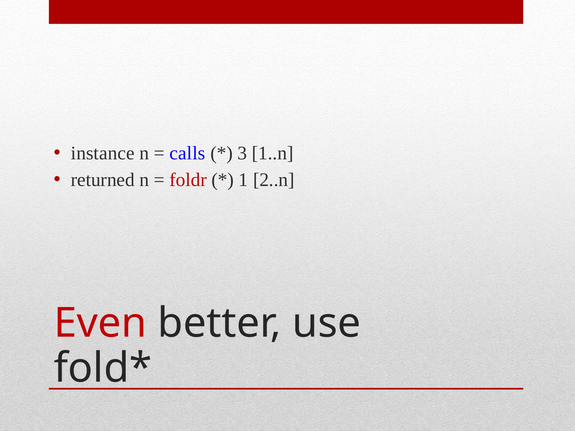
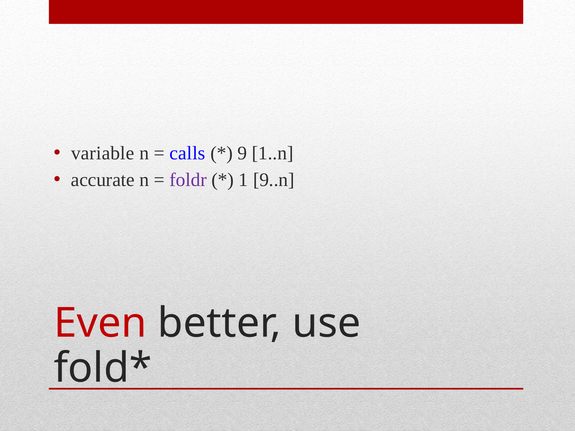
instance: instance -> variable (103, 153)
3: 3 -> 9 (242, 153)
returned: returned -> accurate (103, 180)
foldr colour: red -> purple (188, 180)
2..n: 2..n -> 9..n (274, 180)
